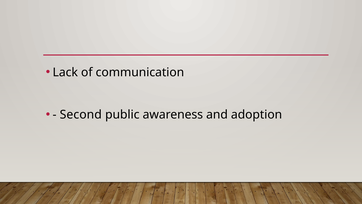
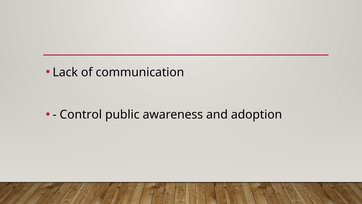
Second: Second -> Control (81, 115)
